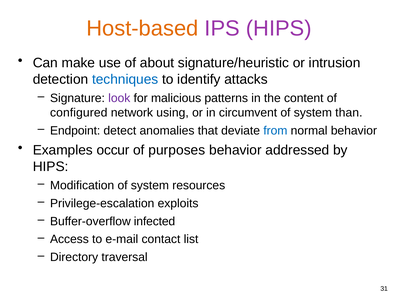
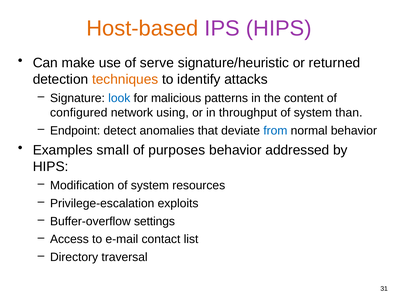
about: about -> serve (157, 63)
intrusion: intrusion -> returned (335, 63)
techniques colour: blue -> orange (125, 79)
look colour: purple -> blue (119, 98)
circumvent: circumvent -> throughput (248, 113)
occur: occur -> small (113, 150)
infected: infected -> settings (154, 221)
